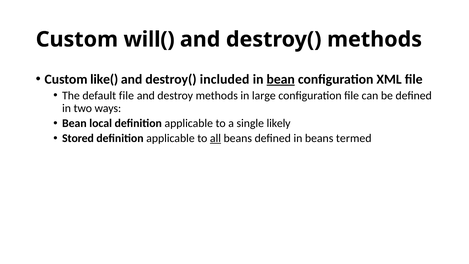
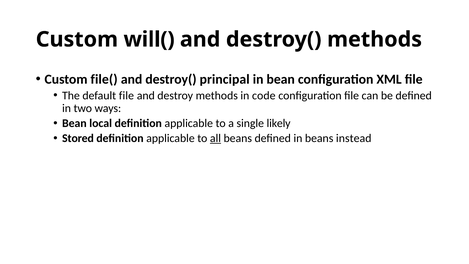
like(: like( -> file( (104, 79)
included: included -> principal (225, 79)
bean underline: present -> none (281, 79)
large: large -> code (264, 95)
termed: termed -> instead (354, 138)
